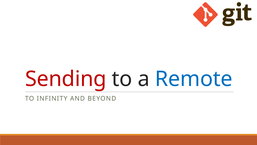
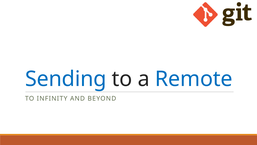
Sending colour: red -> blue (66, 79)
